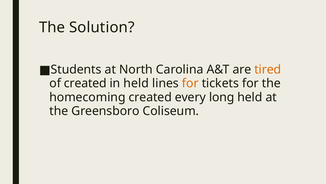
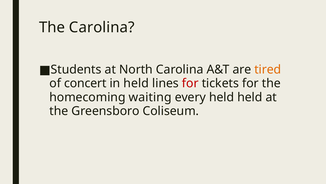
The Solution: Solution -> Carolina (102, 27)
of created: created -> concert (85, 83)
for colour: orange -> red (190, 83)
homecoming created: created -> waiting (150, 97)
every long: long -> held (222, 97)
